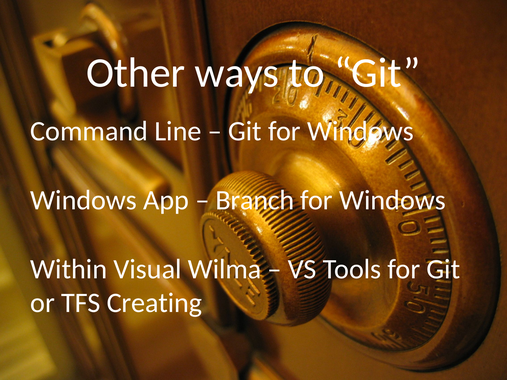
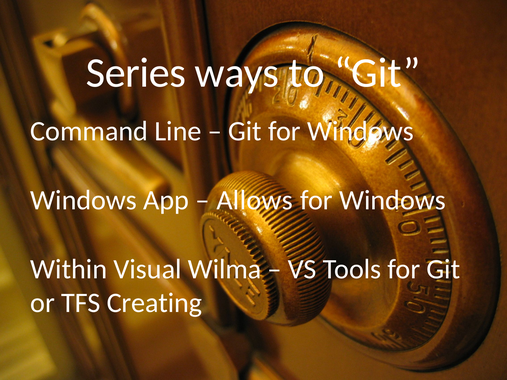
Other: Other -> Series (136, 73)
Branch: Branch -> Allows (255, 200)
